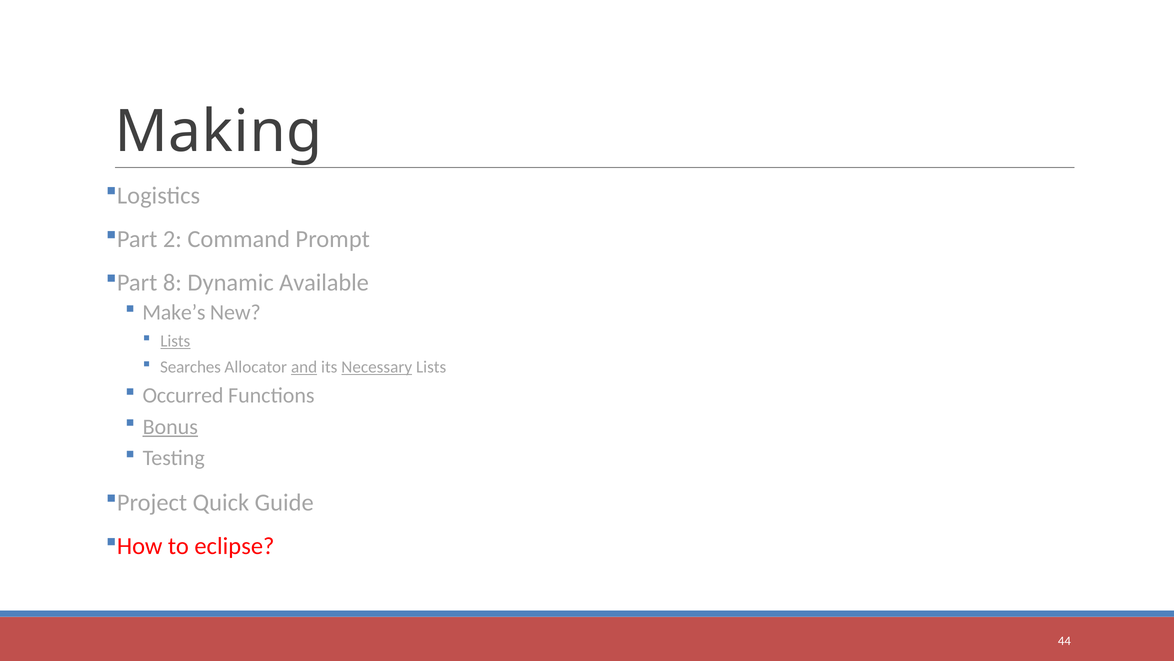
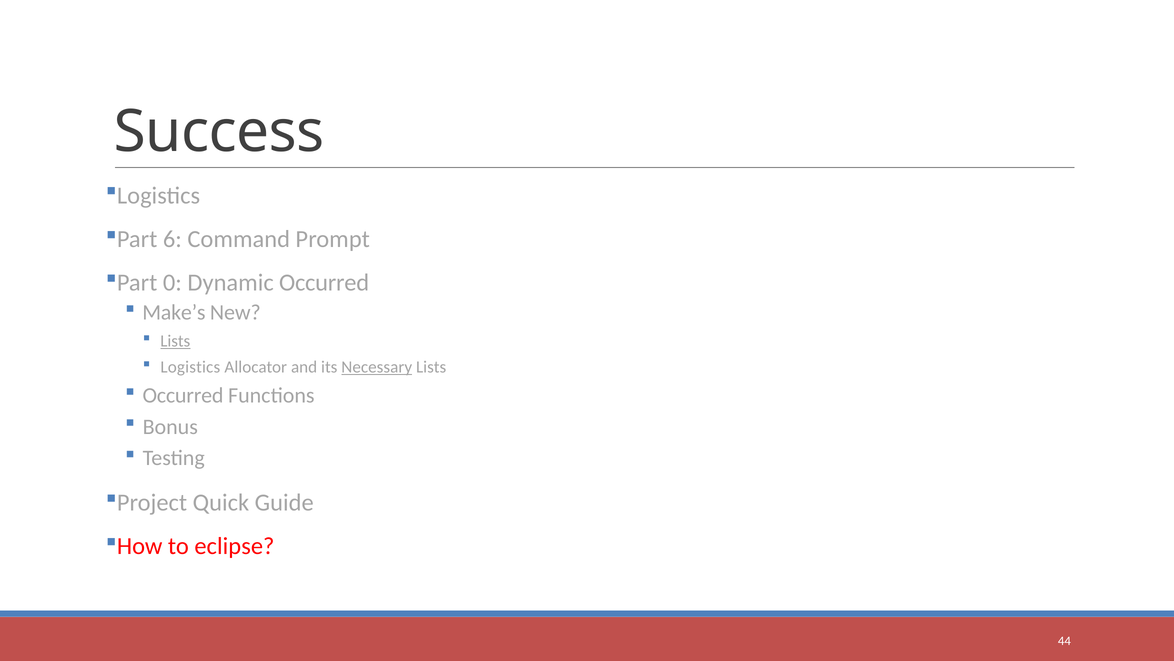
Making: Making -> Success (219, 132)
2: 2 -> 6 (172, 239)
8: 8 -> 0 (172, 282)
Dynamic Available: Available -> Occurred (324, 282)
Searches: Searches -> Logistics (190, 367)
and underline: present -> none (304, 367)
Bonus underline: present -> none (170, 426)
